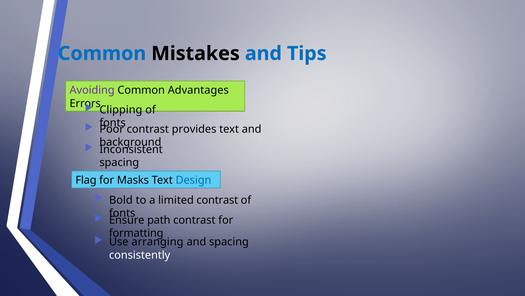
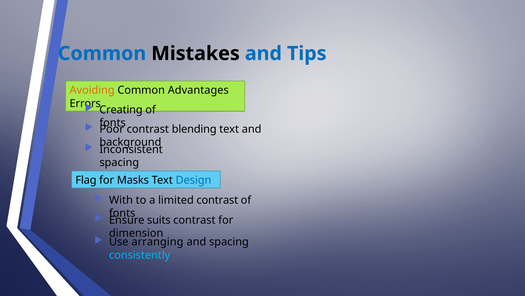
Avoiding colour: purple -> orange (92, 90)
Clipping: Clipping -> Creating (121, 109)
provides: provides -> blending (194, 129)
Bold: Bold -> With (121, 200)
path: path -> suits (159, 220)
formatting: formatting -> dimension (136, 233)
consistently colour: white -> light blue (140, 255)
